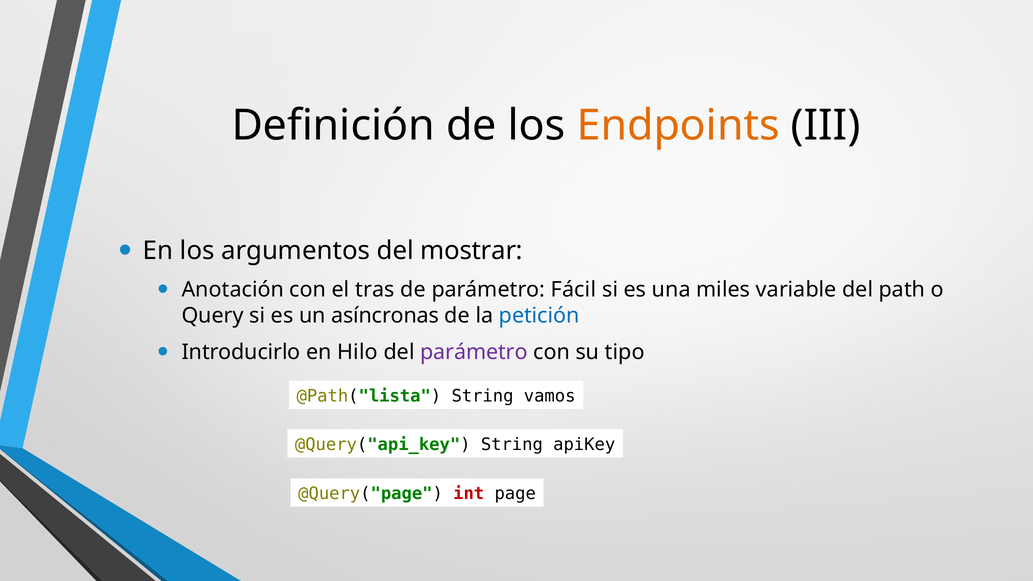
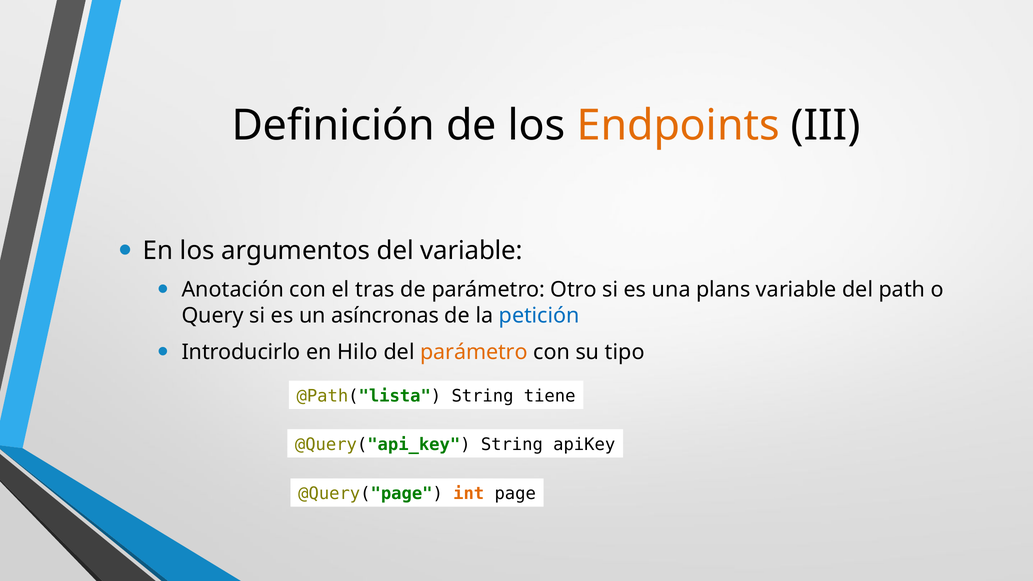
del mostrar: mostrar -> variable (472, 251)
Fácil: Fácil -> Otro (574, 290)
miles: miles -> plans (723, 290)
parámetro colour: purple -> orange (474, 352)
vamos: vamos -> tiene (550, 396)
int colour: red -> orange (469, 494)
